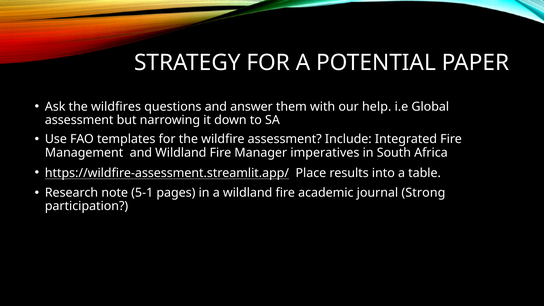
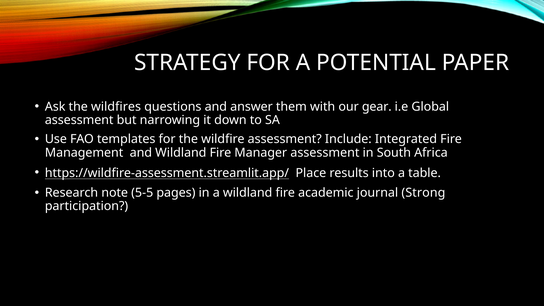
help: help -> gear (377, 107)
Manager imperatives: imperatives -> assessment (325, 153)
5-1: 5-1 -> 5-5 (142, 193)
